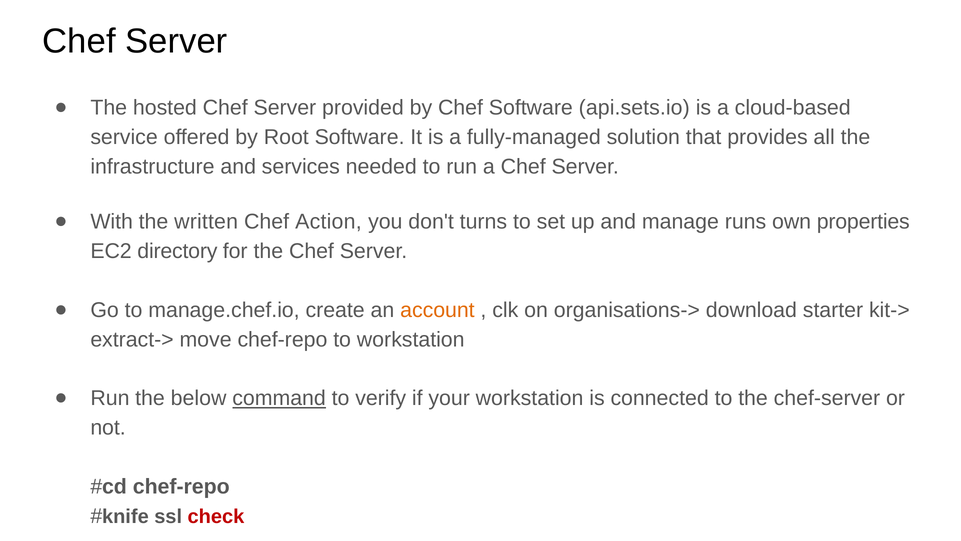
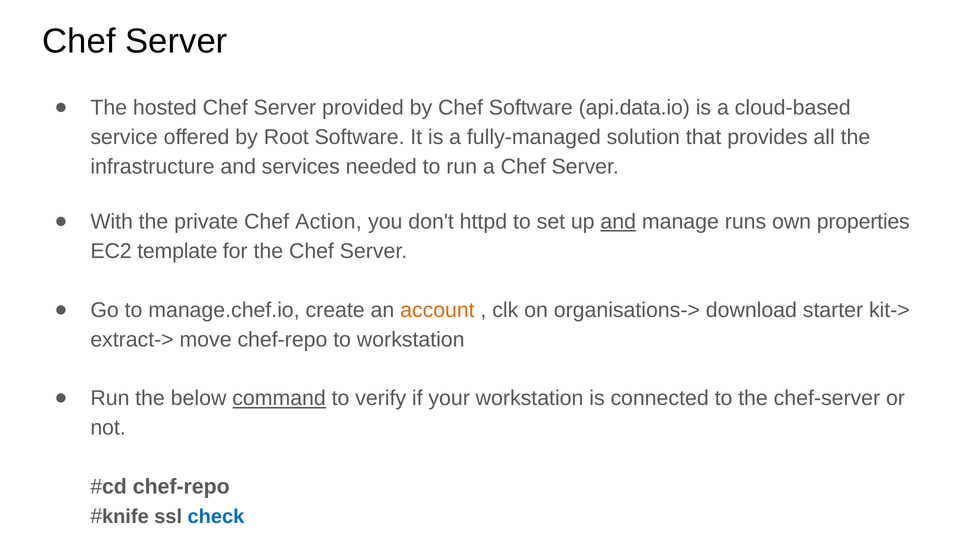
api.sets.io: api.sets.io -> api.data.io (634, 108)
written: written -> private (206, 222)
turns: turns -> httpd (483, 222)
and underline: none -> present (618, 222)
directory: directory -> template (177, 251)
check colour: red -> blue (216, 516)
